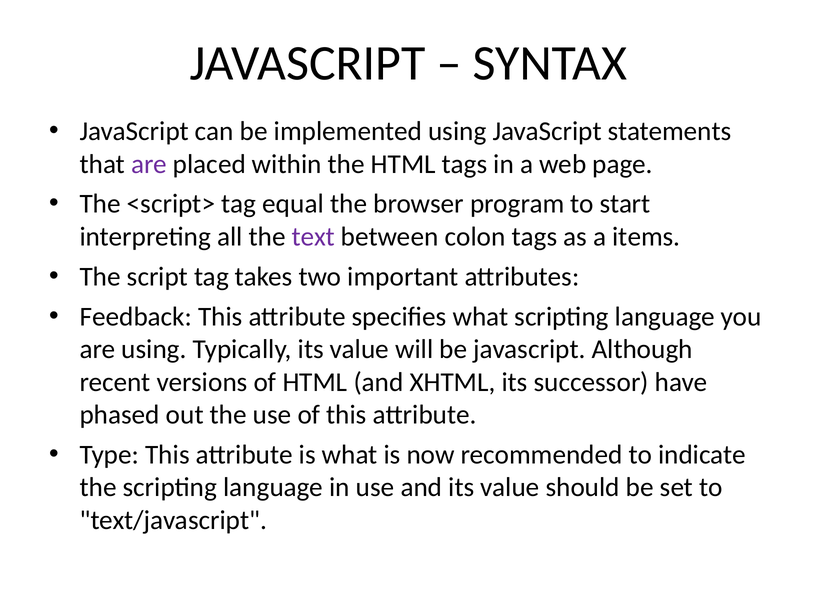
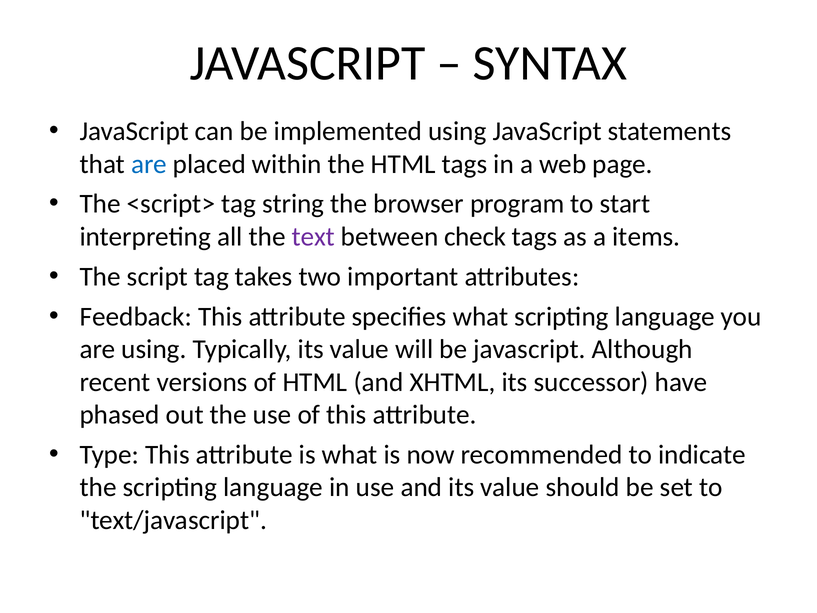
are colour: purple -> blue (149, 164)
equal: equal -> string (293, 204)
colon: colon -> check (475, 237)
